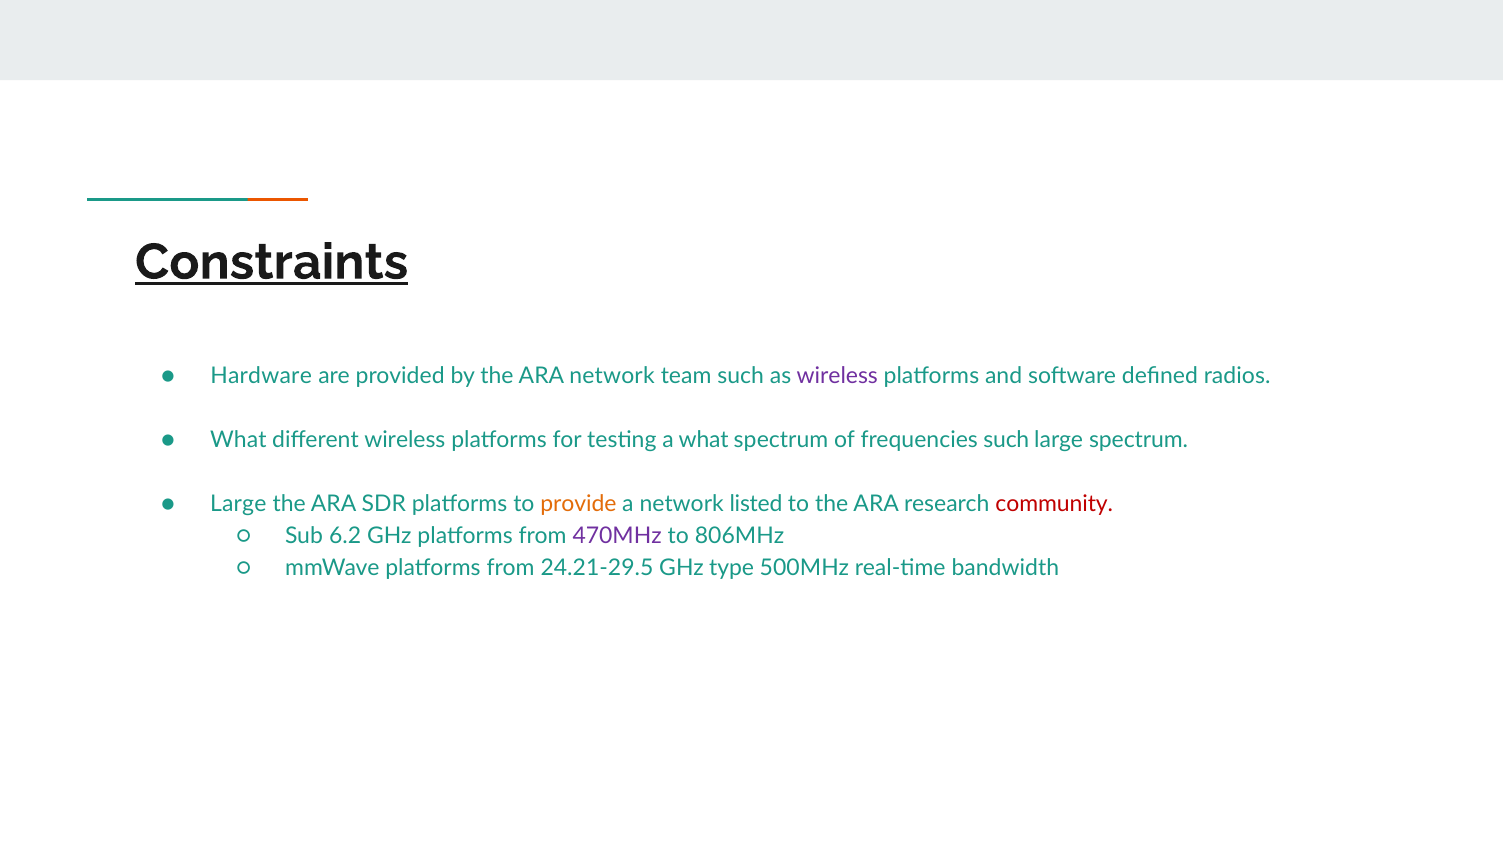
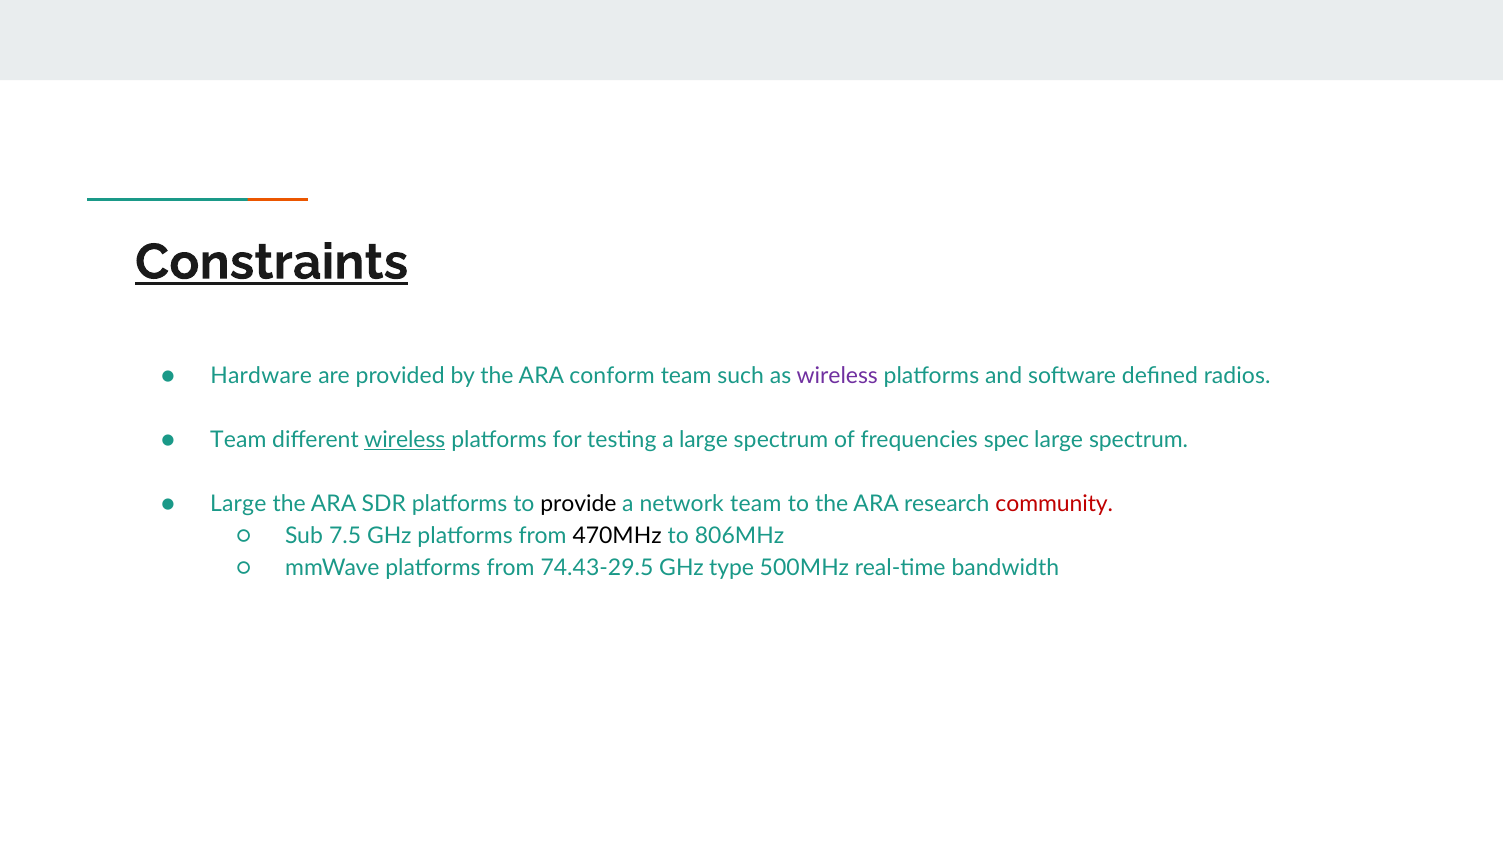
ARA network: network -> conform (612, 376)
What: What -> Team (238, 440)
wireless underline: none -> present (405, 440)
a what: what -> large (704, 440)
frequencies such: such -> spec (1006, 440)
provide colour: orange -> black (578, 504)
network listed: listed -> team (756, 504)
6.2: 6.2 -> 7.5 (345, 536)
470MHz colour: purple -> black (617, 536)
24.21-29.5: 24.21-29.5 -> 74.43-29.5 (597, 568)
